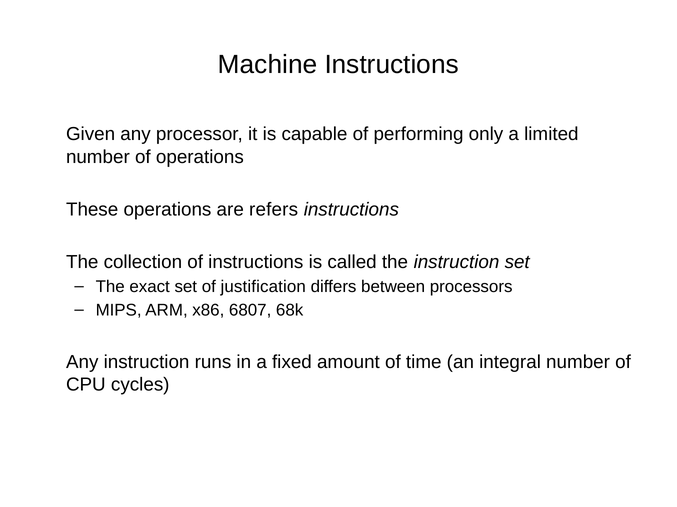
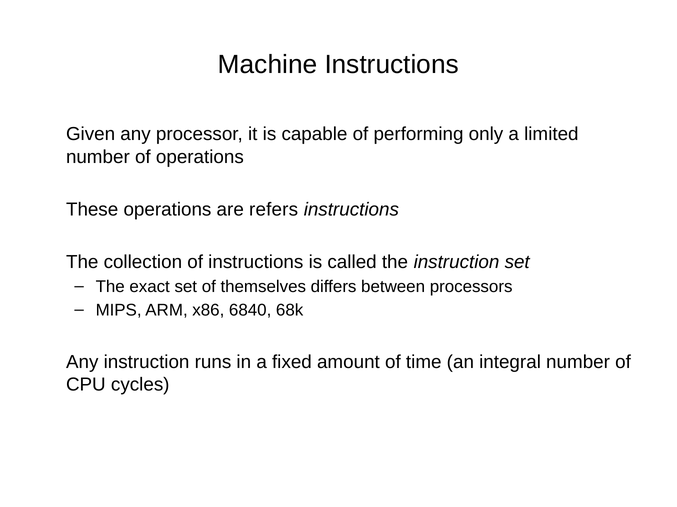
justification: justification -> themselves (263, 287)
6807: 6807 -> 6840 (250, 311)
